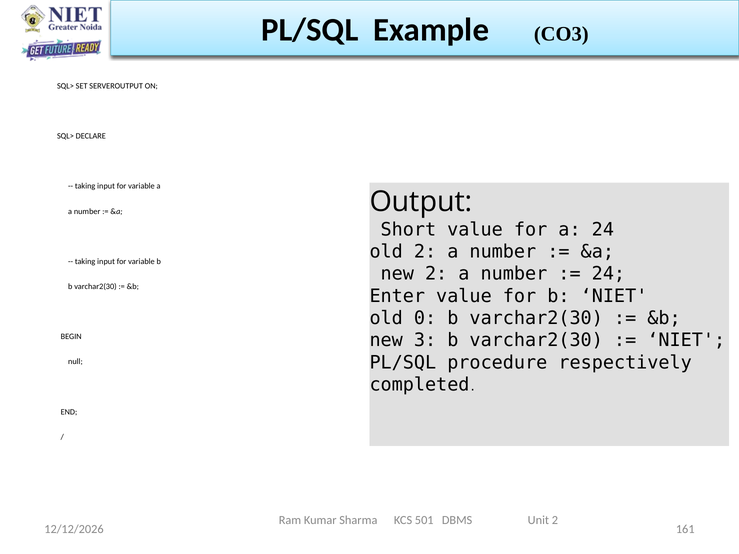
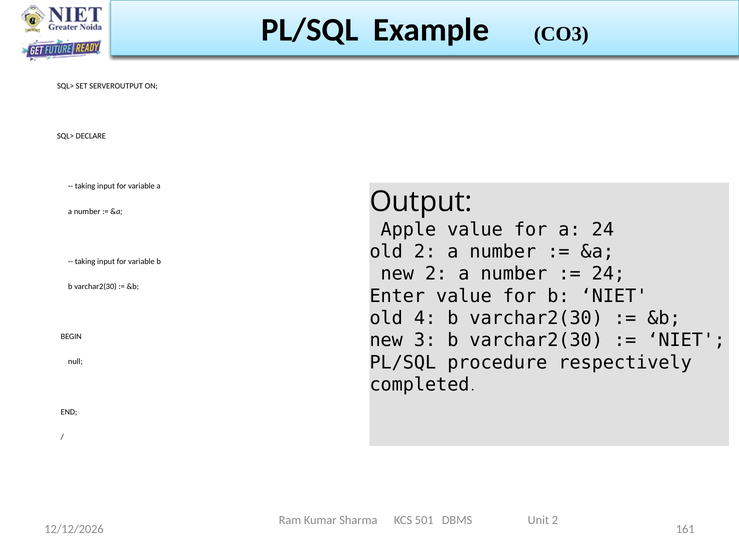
Short: Short -> Apple (408, 230)
0: 0 -> 4 (425, 318)
